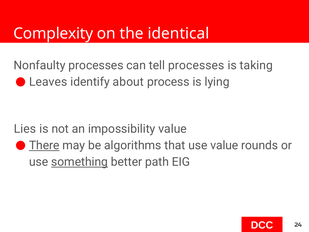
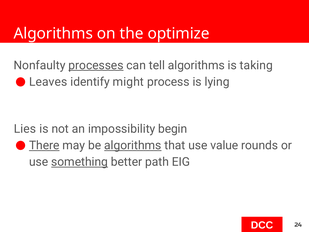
Complexity: Complexity -> Algorithms (53, 33)
identical: identical -> optimize (179, 33)
processes underline: none -> present (96, 65)
tell processes: processes -> algorithms (196, 65)
about: about -> might (128, 82)
impossibility value: value -> begin (173, 129)
algorithms underline: none -> present (133, 145)
